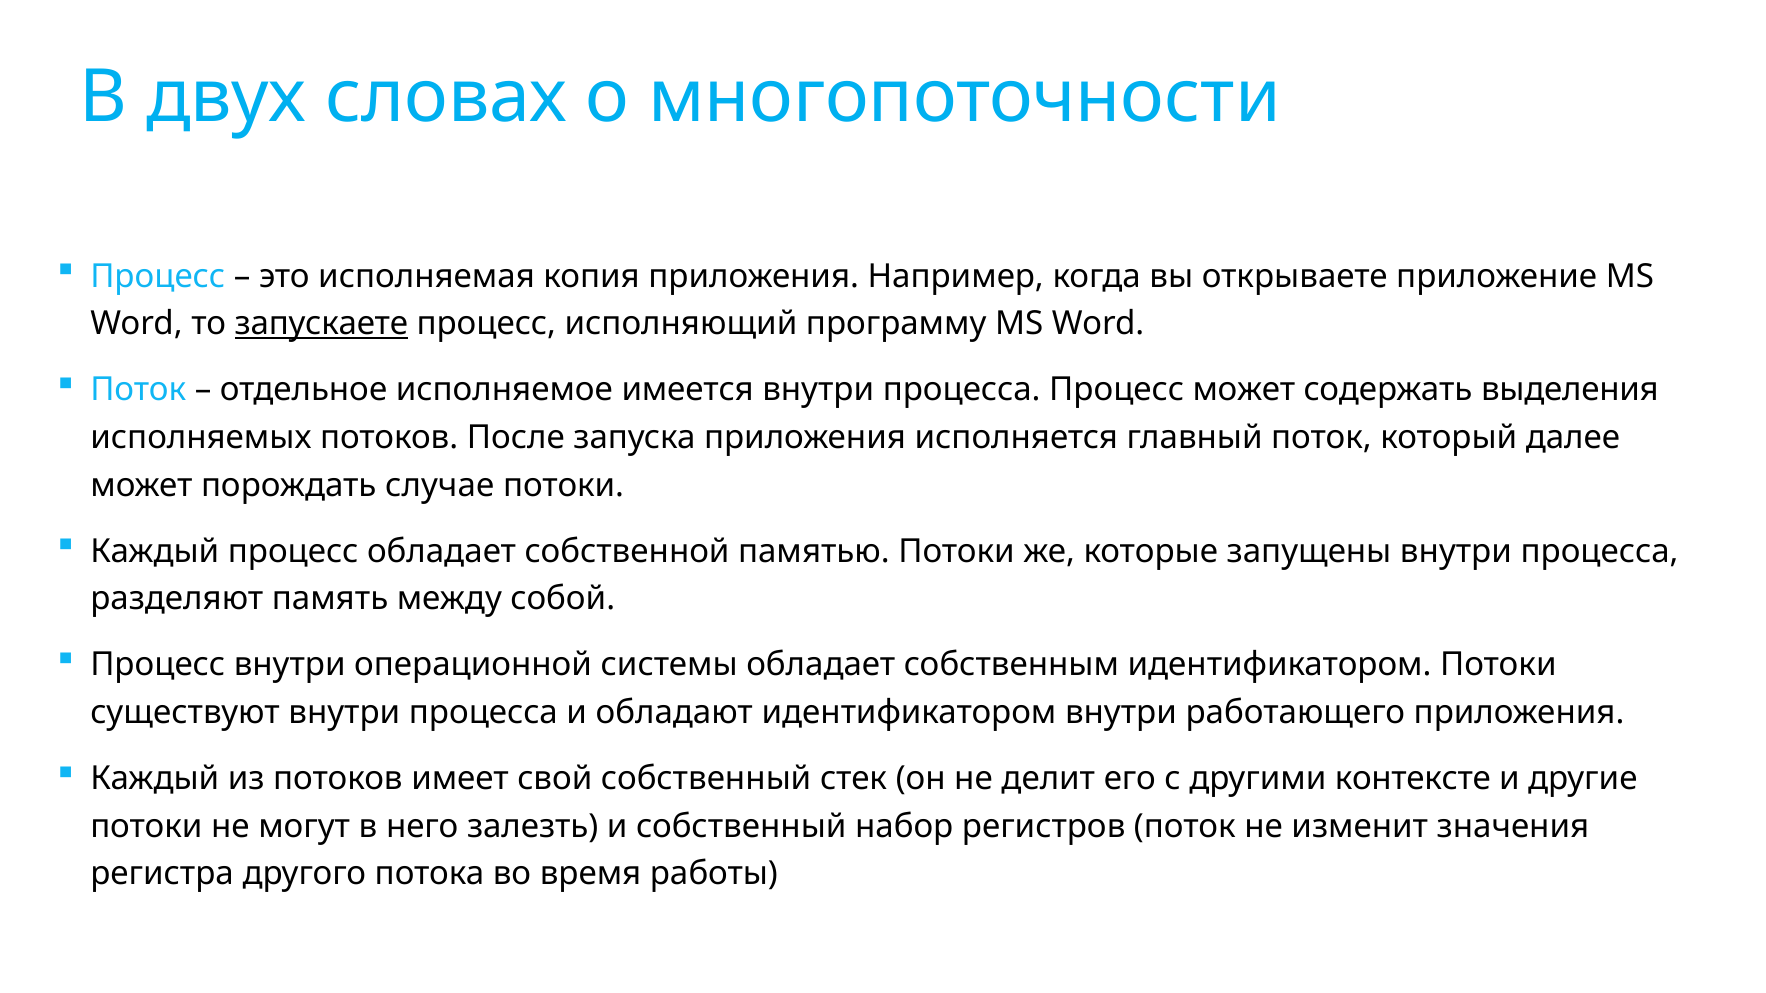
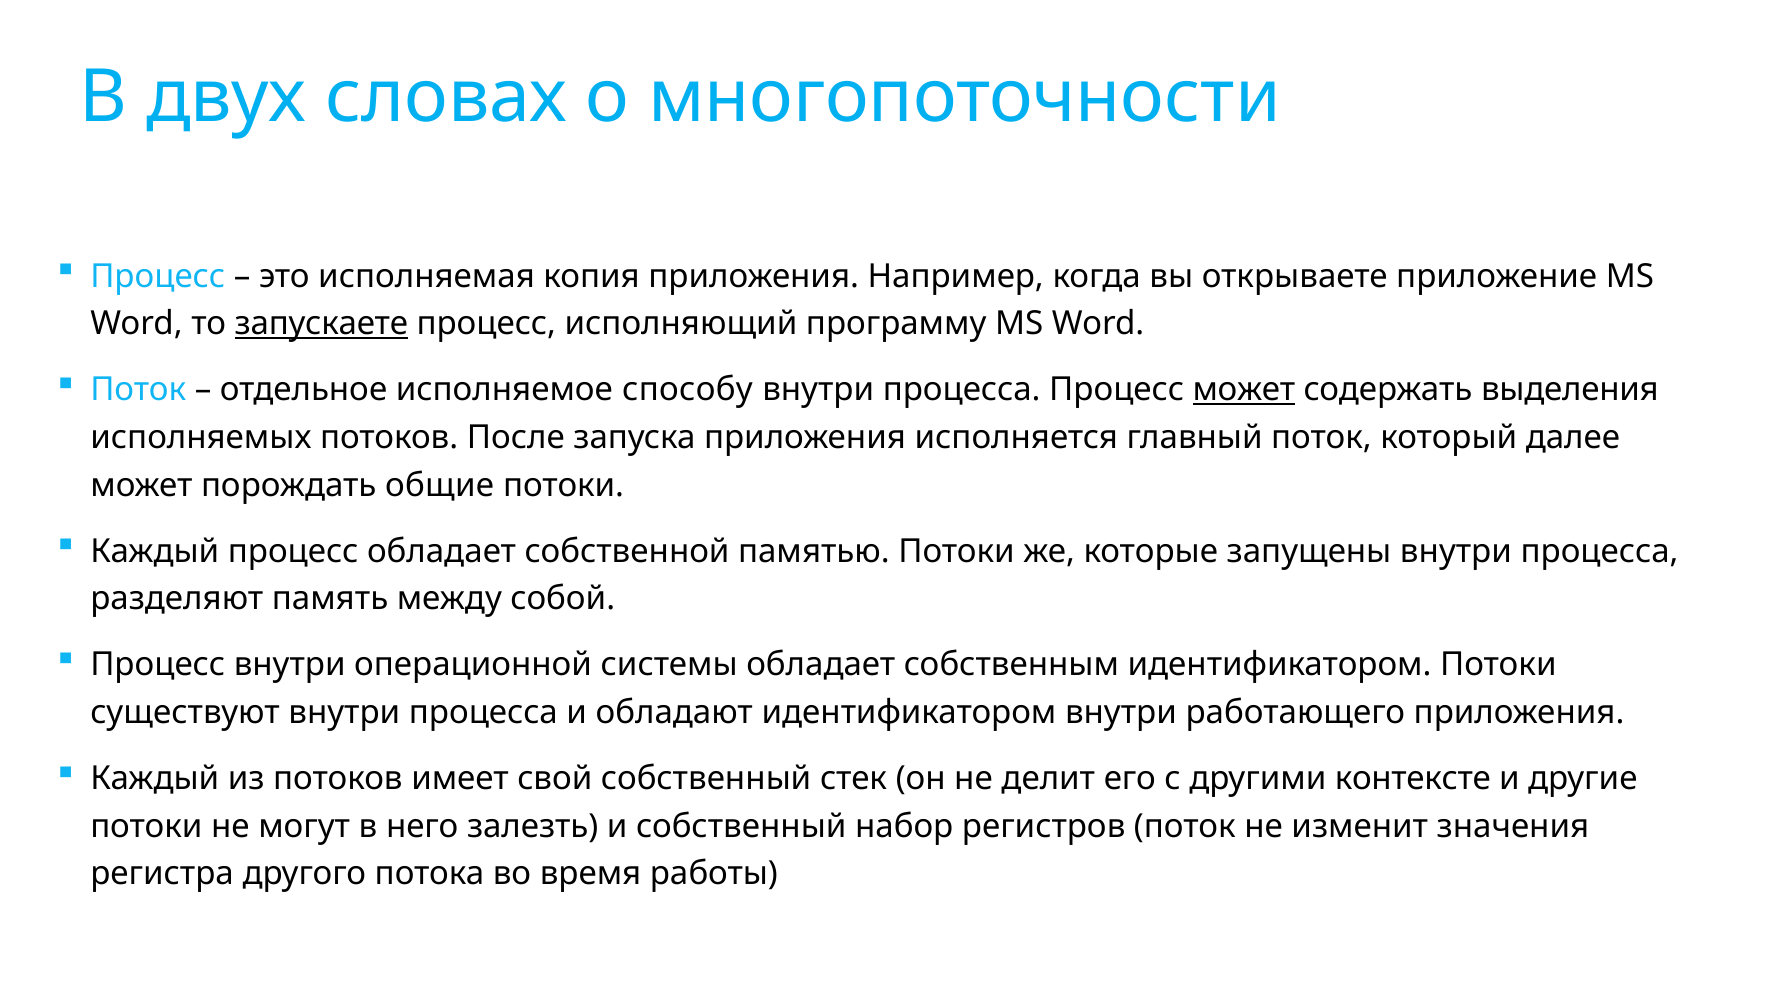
имеется: имеется -> способу (687, 390)
может underline: none -> present (1244, 390)
случае: случае -> общие (440, 485)
